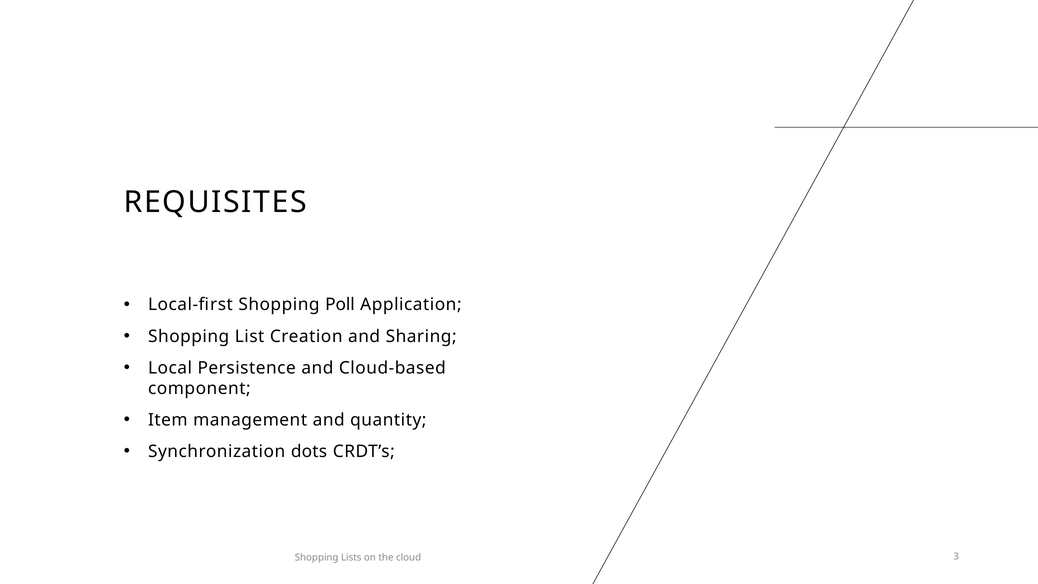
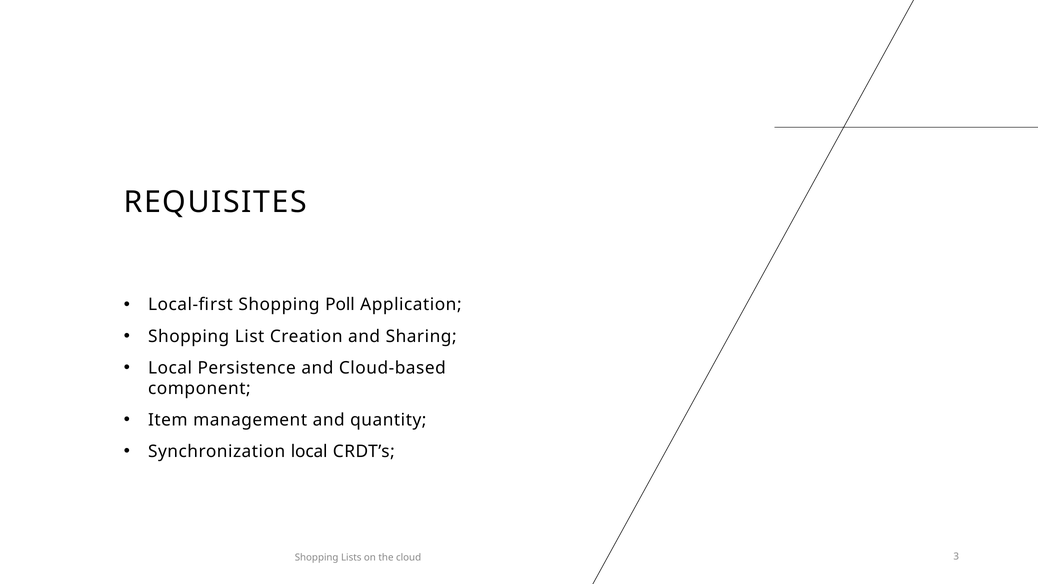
Synchronization dots: dots -> local (309, 452)
